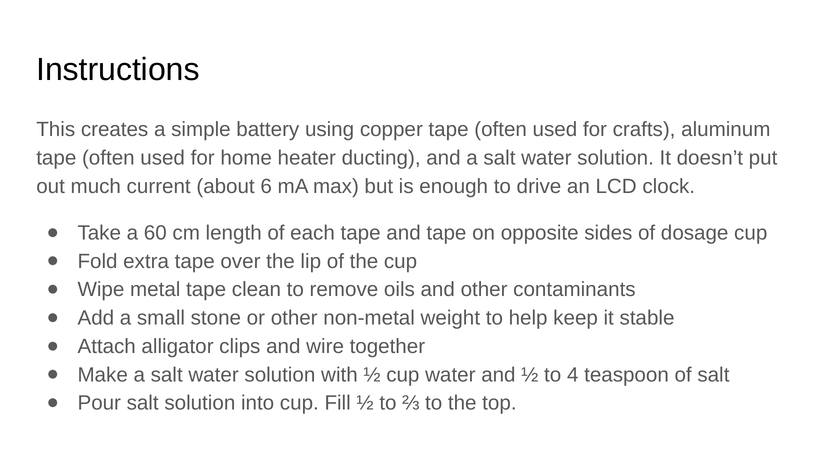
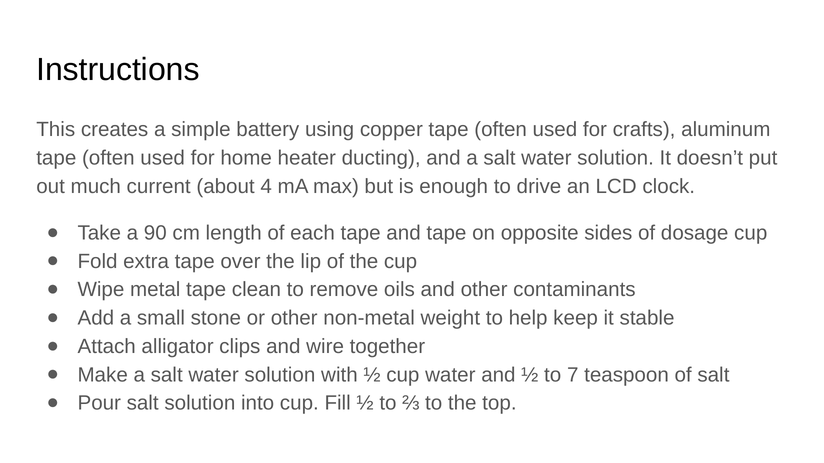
6: 6 -> 4 (266, 186)
60: 60 -> 90 (155, 233)
4: 4 -> 7 (573, 375)
